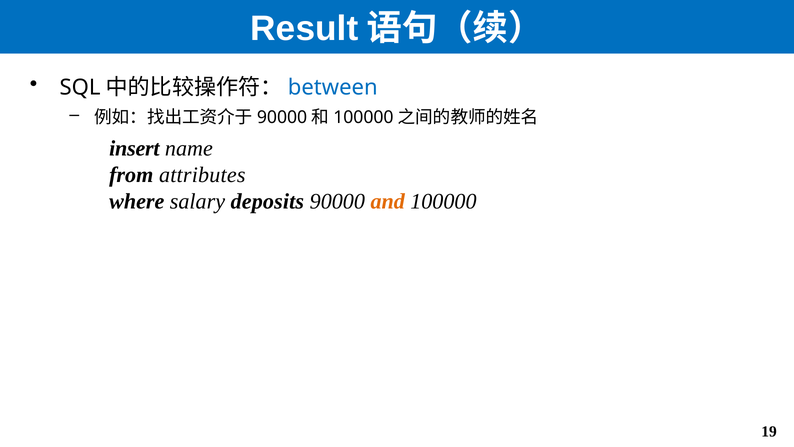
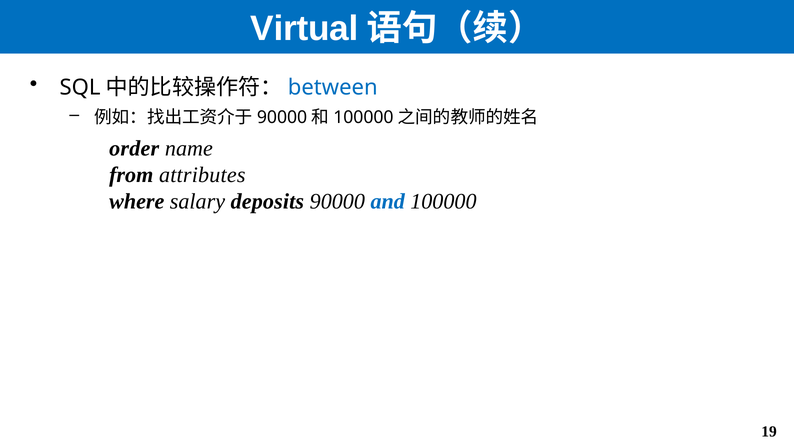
Result: Result -> Virtual (305, 28)
insert: insert -> order (134, 148)
and colour: orange -> blue (388, 201)
